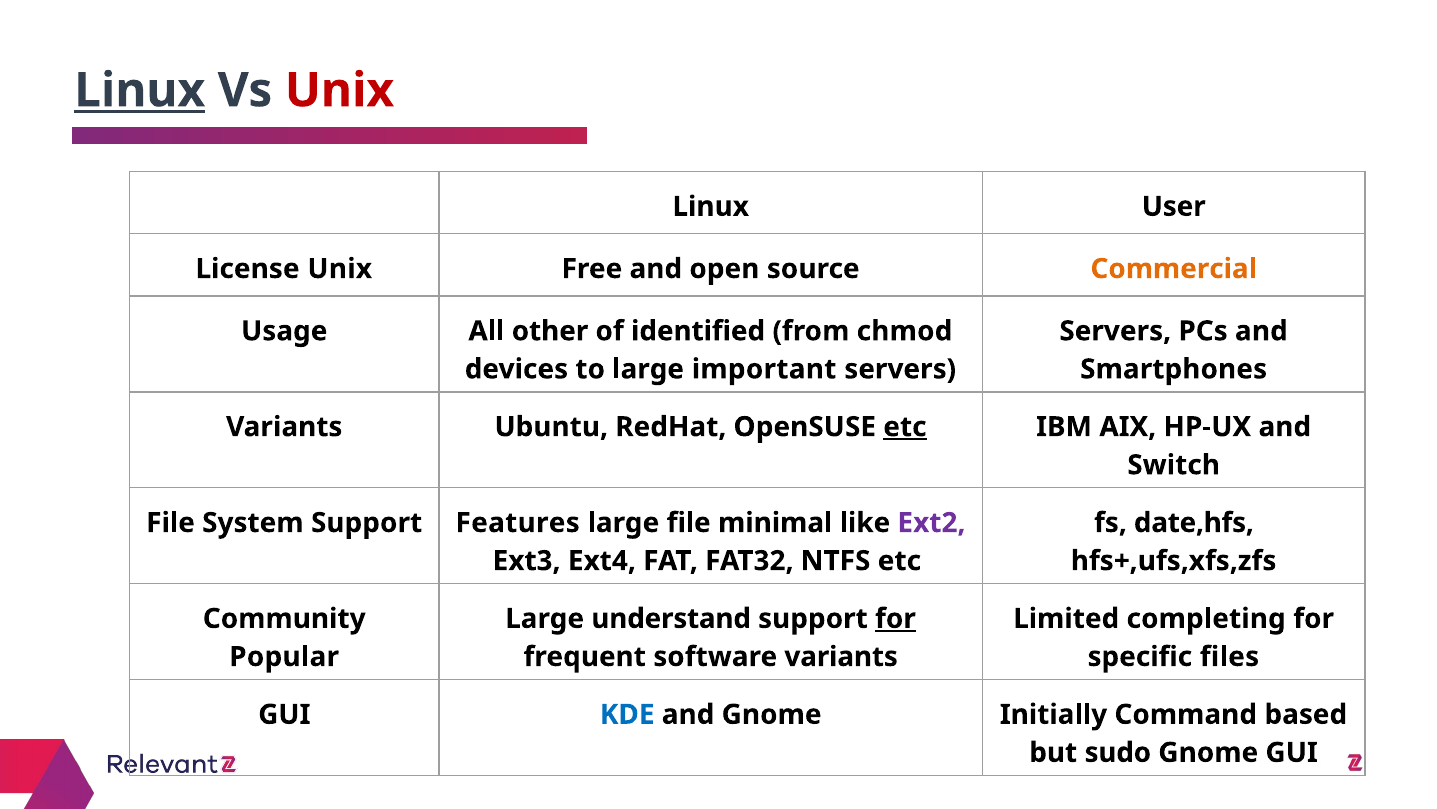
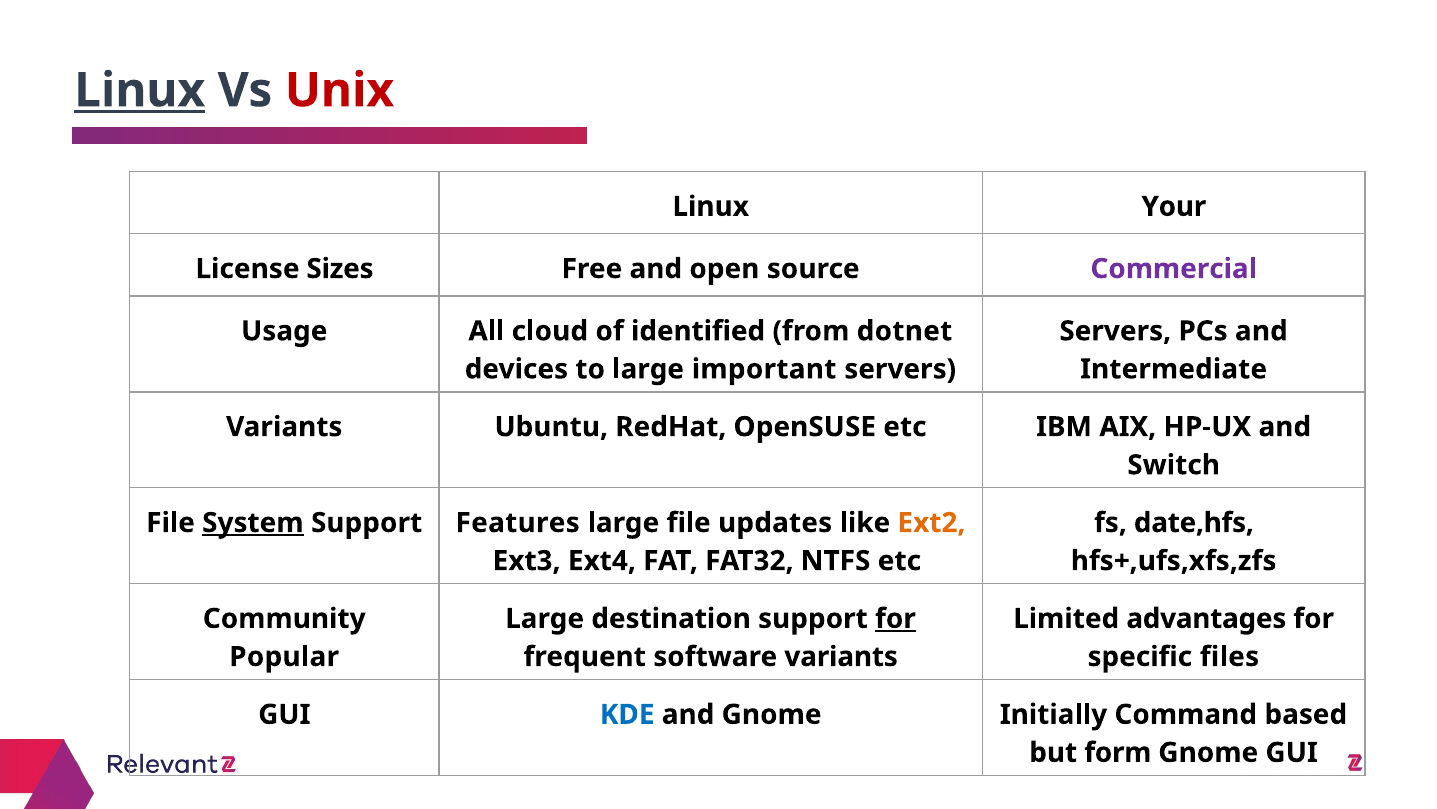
User: User -> Your (1174, 206)
License Unix: Unix -> Sizes (340, 269)
Commercial colour: orange -> purple (1174, 269)
other: other -> cloud (550, 331)
chmod: chmod -> dotnet (904, 331)
Smartphones: Smartphones -> Intermediate (1174, 369)
etc underline: present -> none (905, 427)
System underline: none -> present (253, 522)
minimal: minimal -> updates (775, 522)
Ext2 colour: purple -> orange (931, 522)
understand: understand -> destination (671, 618)
completing: completing -> advantages (1206, 618)
sudo: sudo -> form (1118, 752)
